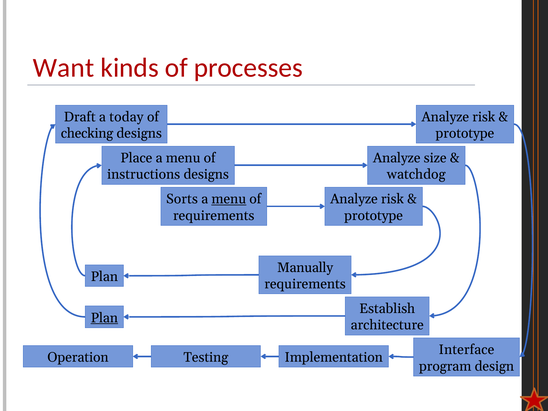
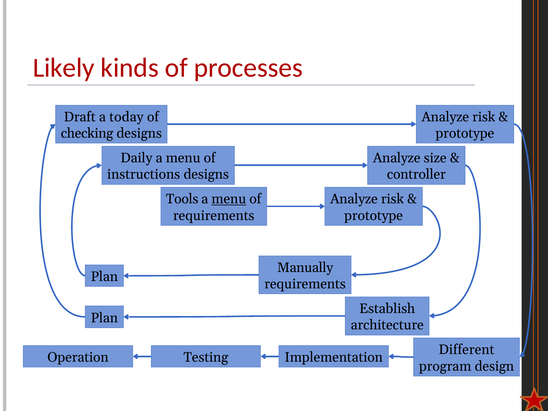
Want: Want -> Likely (64, 68)
Place: Place -> Daily (136, 158)
watchdog: watchdog -> controller (416, 174)
Sorts: Sorts -> Tools (182, 199)
Plan underline: present -> none (104, 318)
Interface: Interface -> Different (466, 350)
